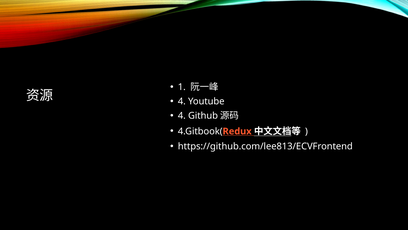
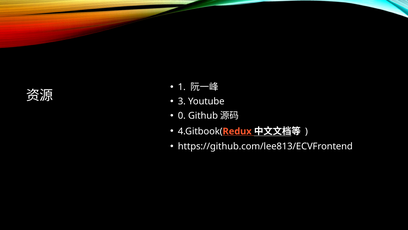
4: 4 -> 3 (182, 101)
4: 4 -> 0 (182, 115)
